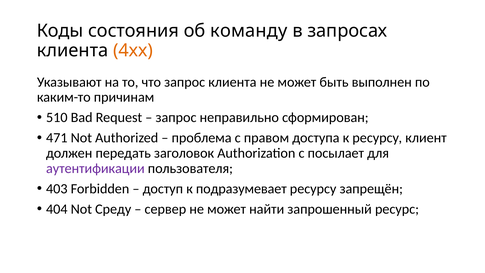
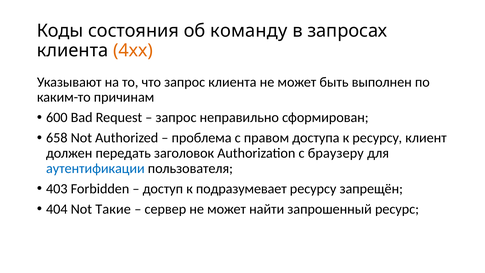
510: 510 -> 600 (57, 118)
471: 471 -> 658 (57, 138)
посылает: посылает -> браузеру (336, 153)
аутентификации colour: purple -> blue (95, 168)
Среду: Среду -> Такие (113, 209)
